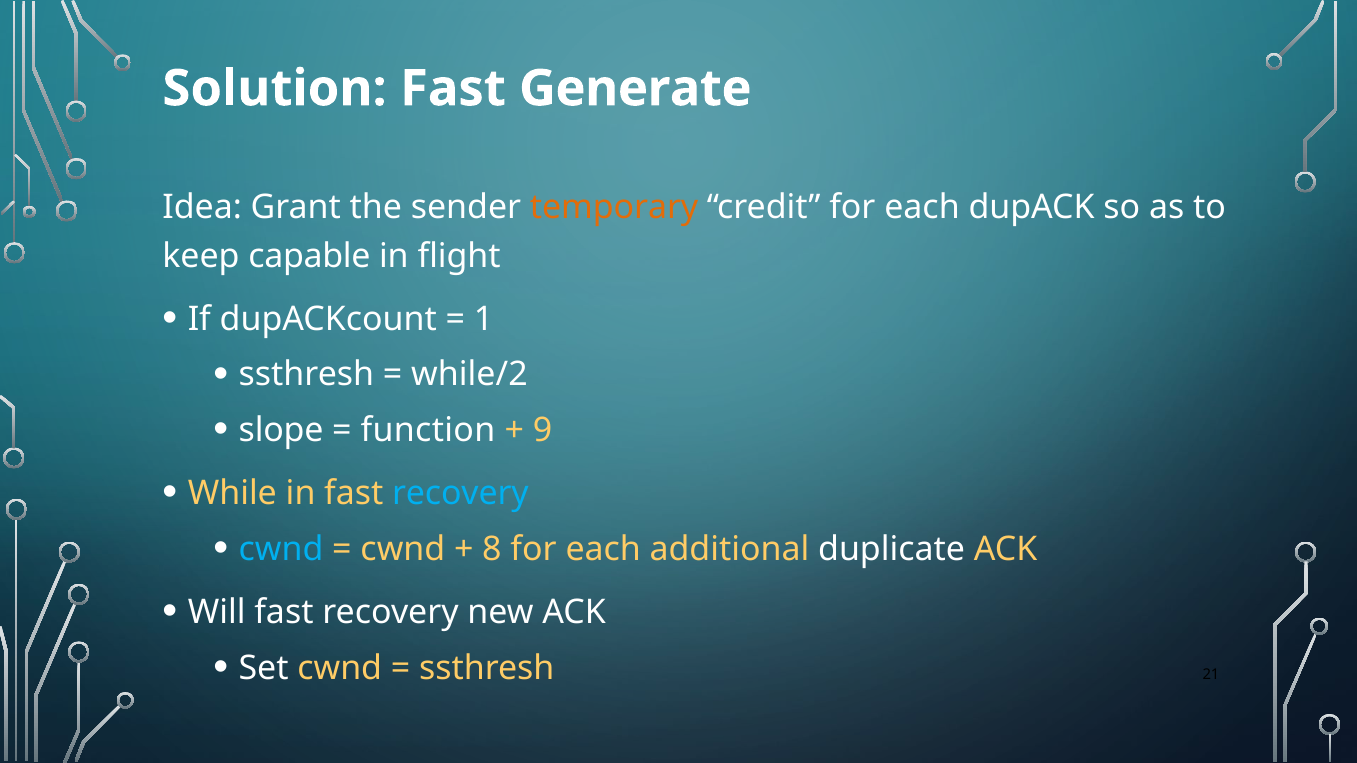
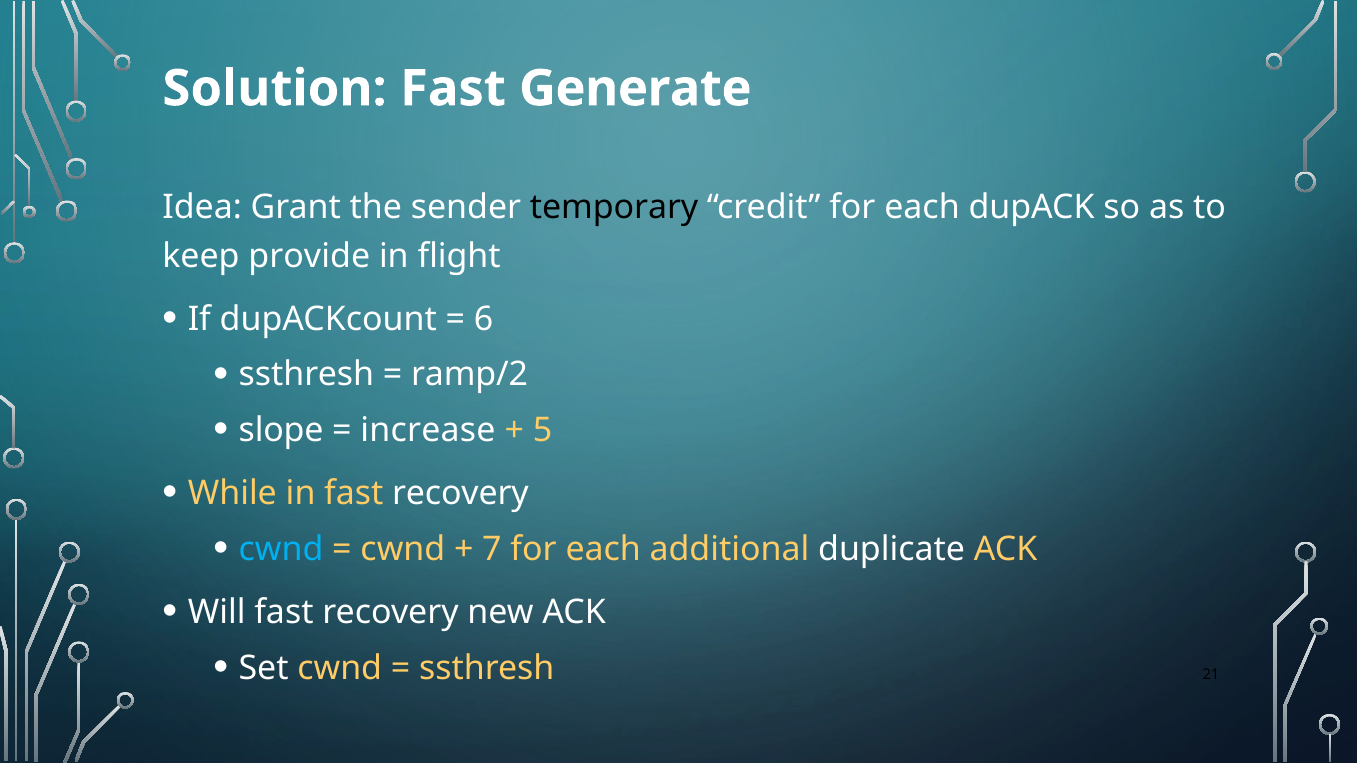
temporary colour: orange -> black (614, 207)
capable: capable -> provide (309, 256)
1: 1 -> 6 (484, 319)
while/2: while/2 -> ramp/2 (469, 375)
function: function -> increase (428, 431)
9: 9 -> 5 (543, 431)
recovery colour: light blue -> white (460, 494)
8: 8 -> 7 (492, 550)
